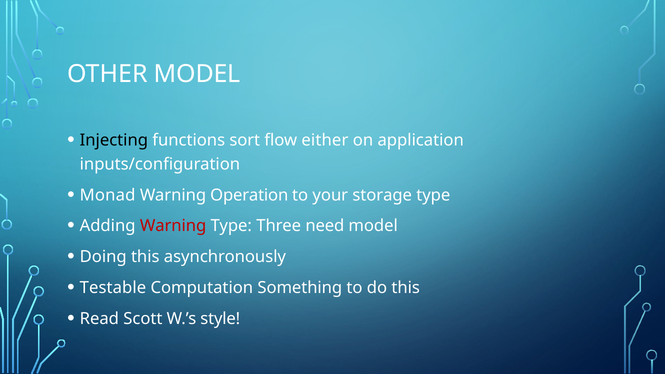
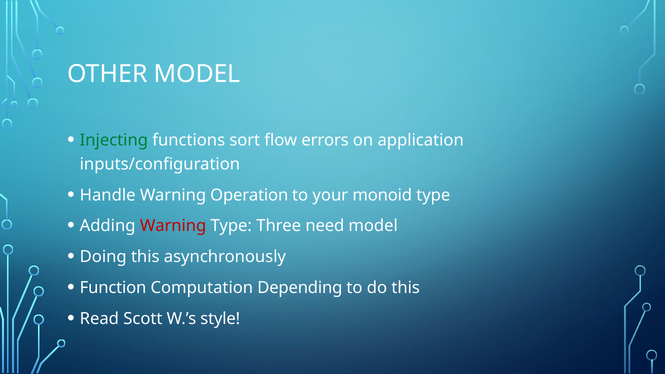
Injecting colour: black -> green (114, 140)
either: either -> errors (325, 140)
Monad: Monad -> Handle (108, 195)
storage: storage -> monoid (382, 195)
Testable: Testable -> Function (113, 288)
Something: Something -> Depending (300, 288)
